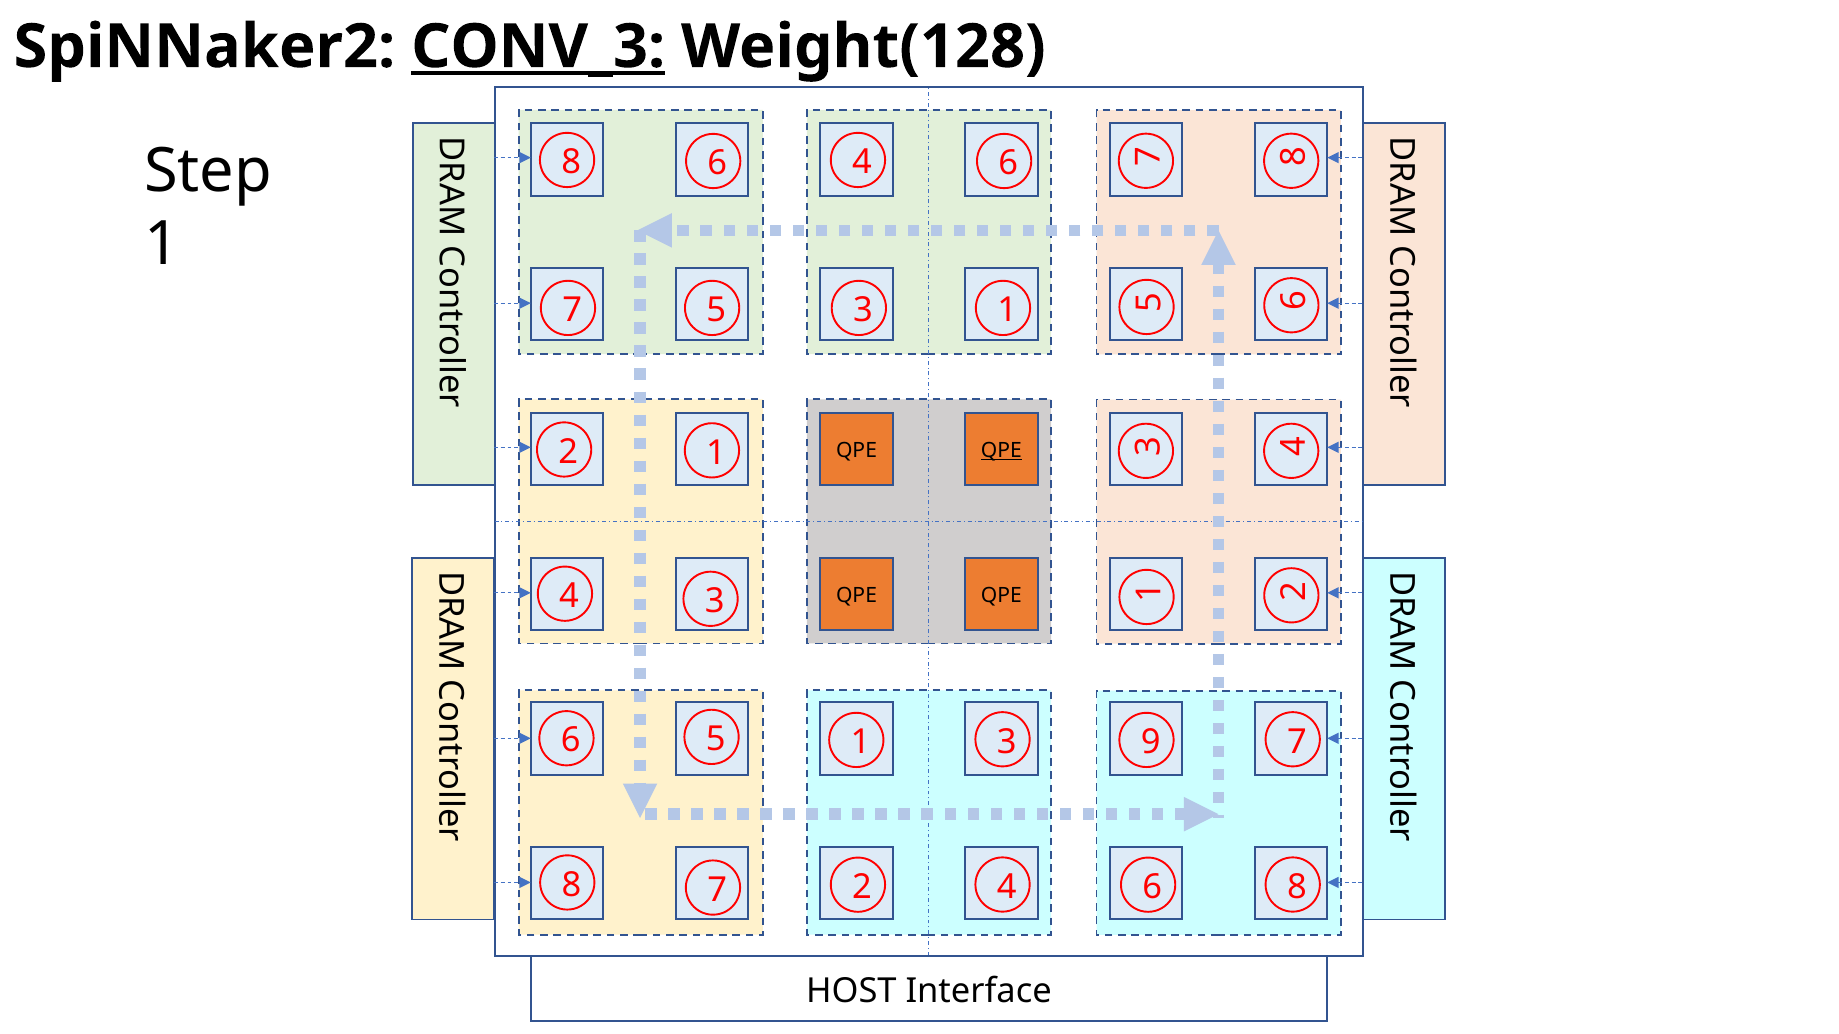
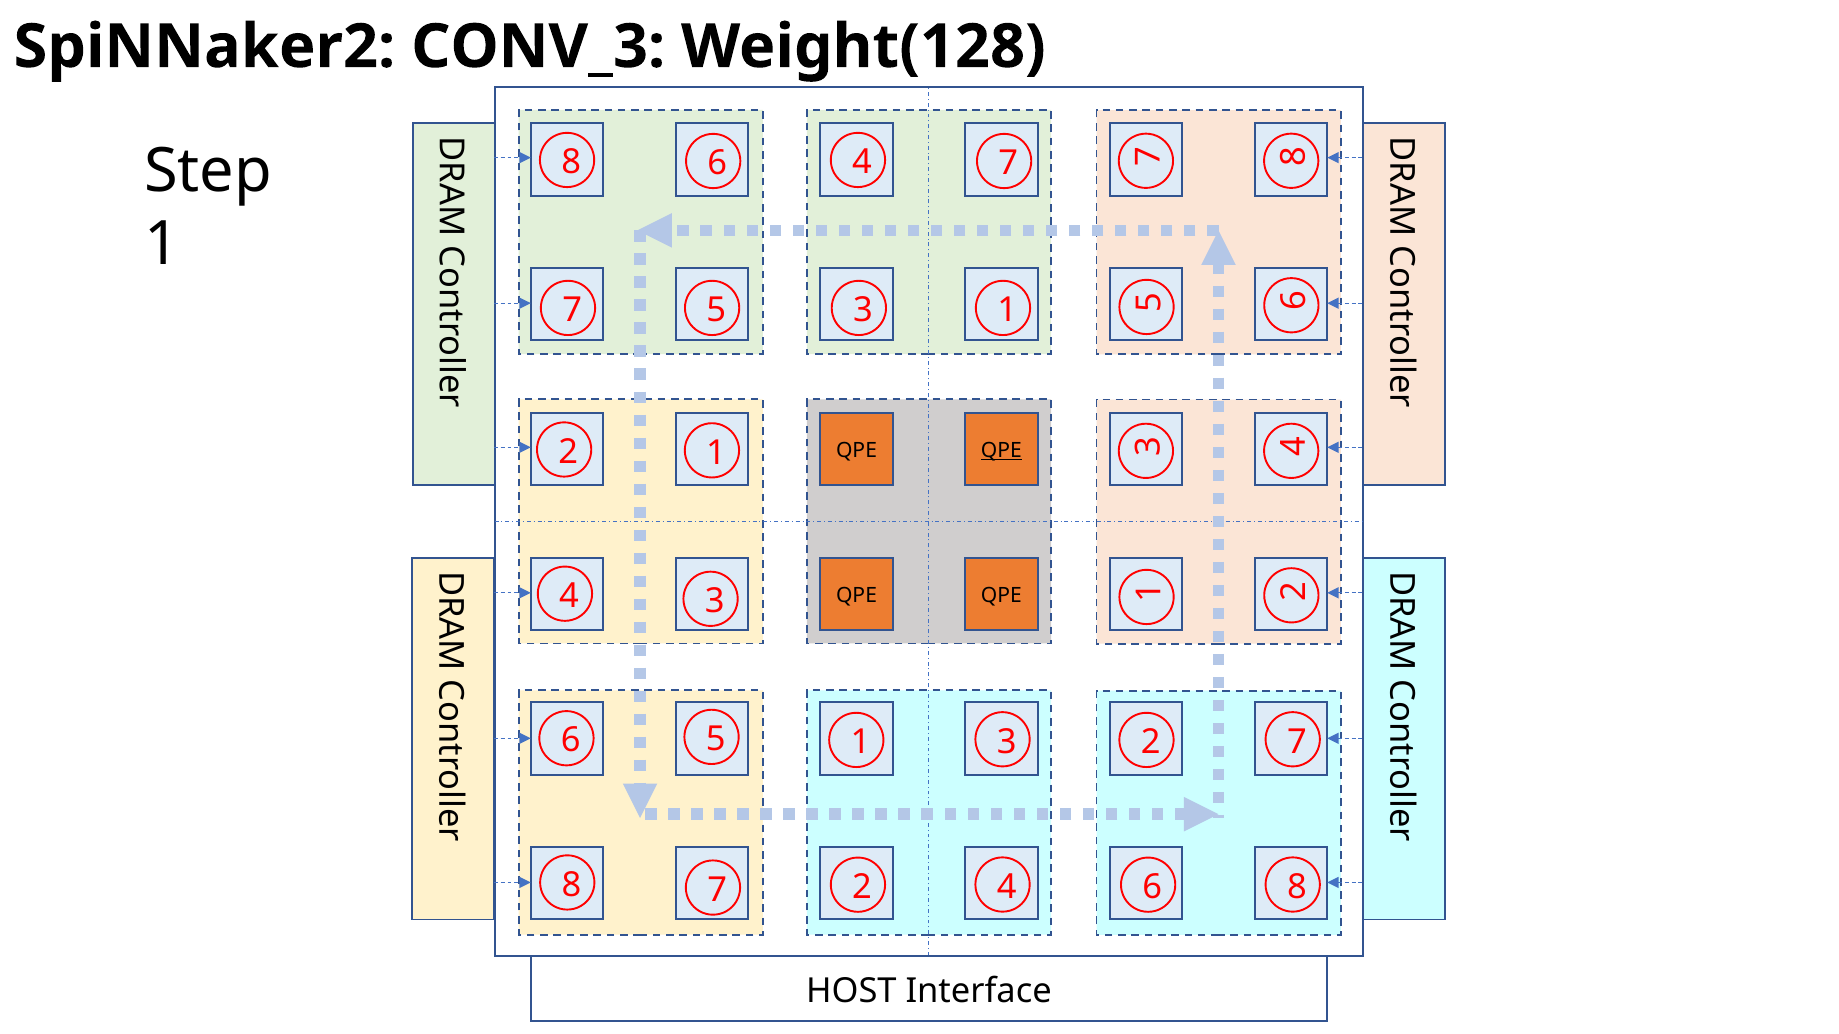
CONV_3 underline: present -> none (538, 47)
6: 6 -> 7 (1008, 163)
3 9: 9 -> 2 (1151, 743)
